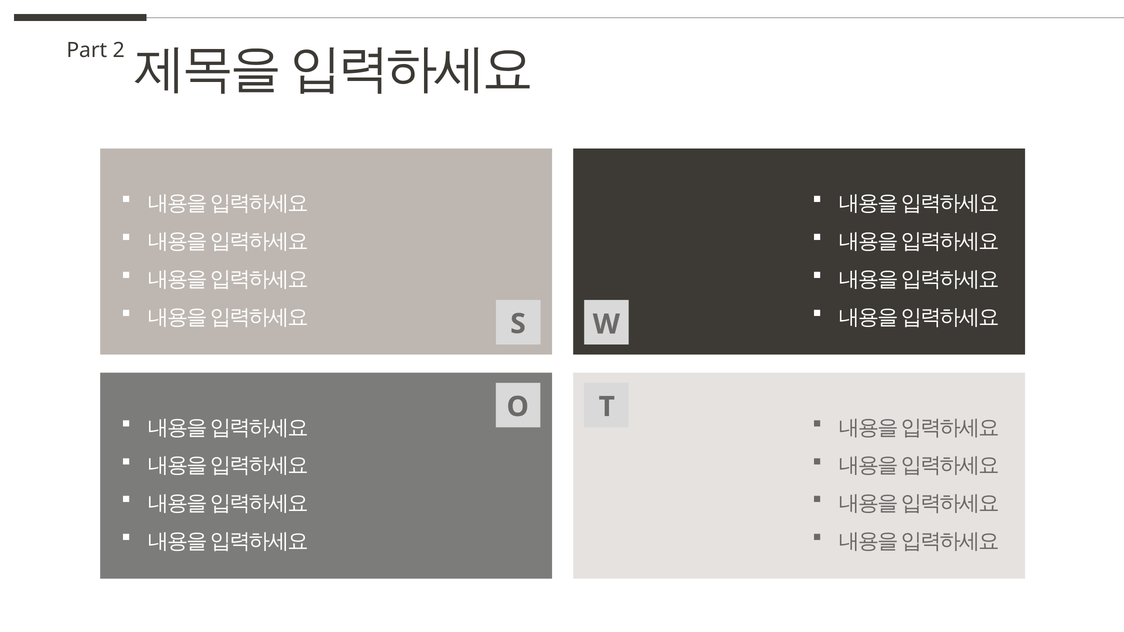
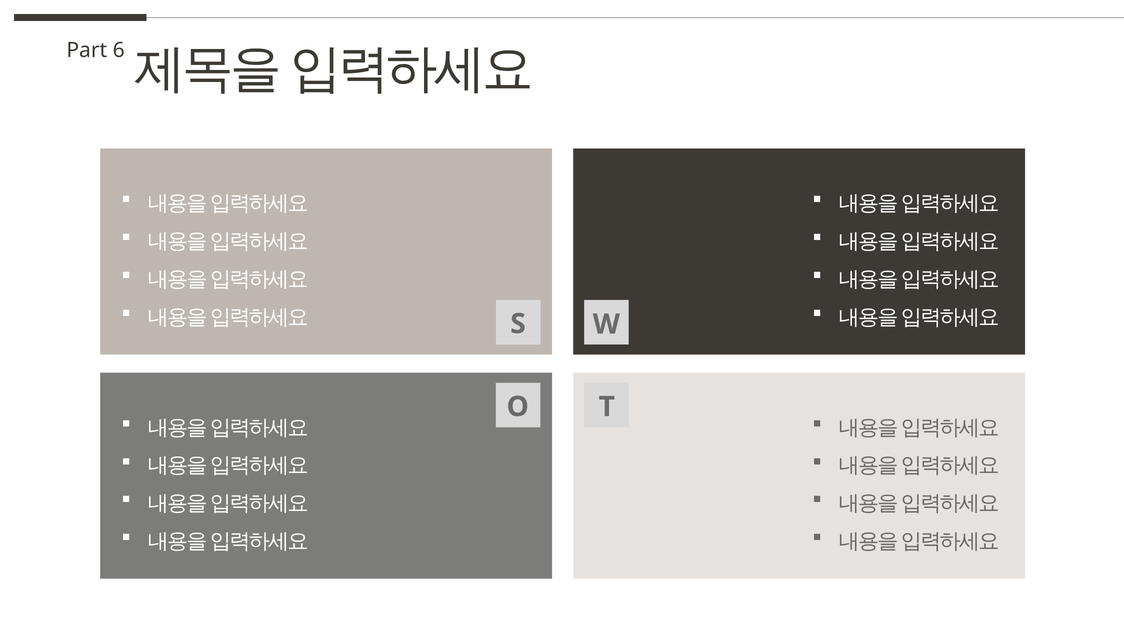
2: 2 -> 6 (119, 50)
